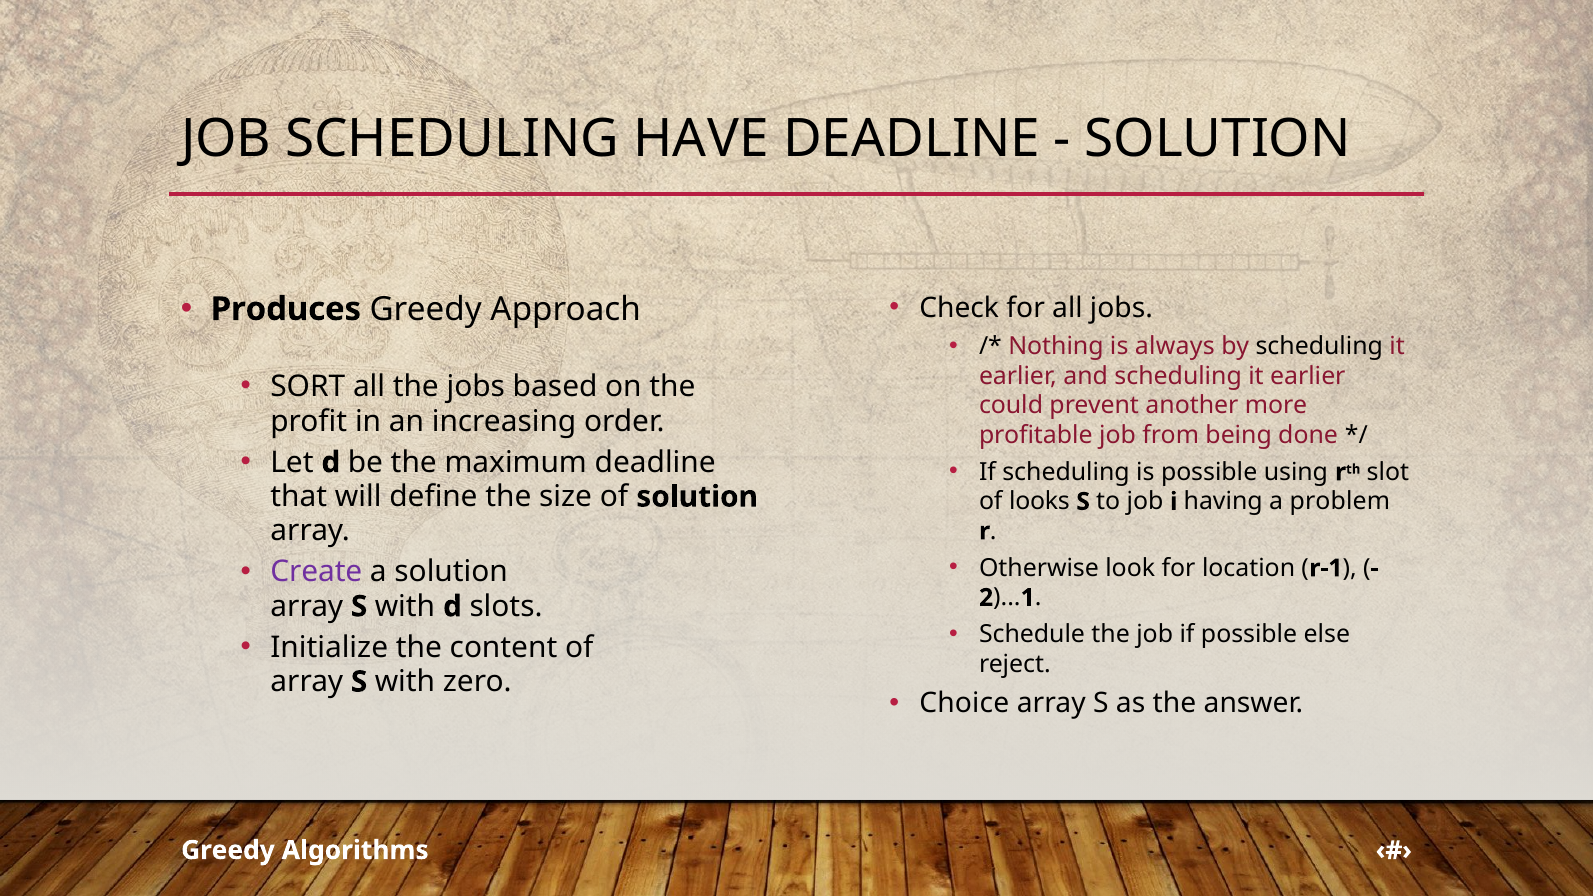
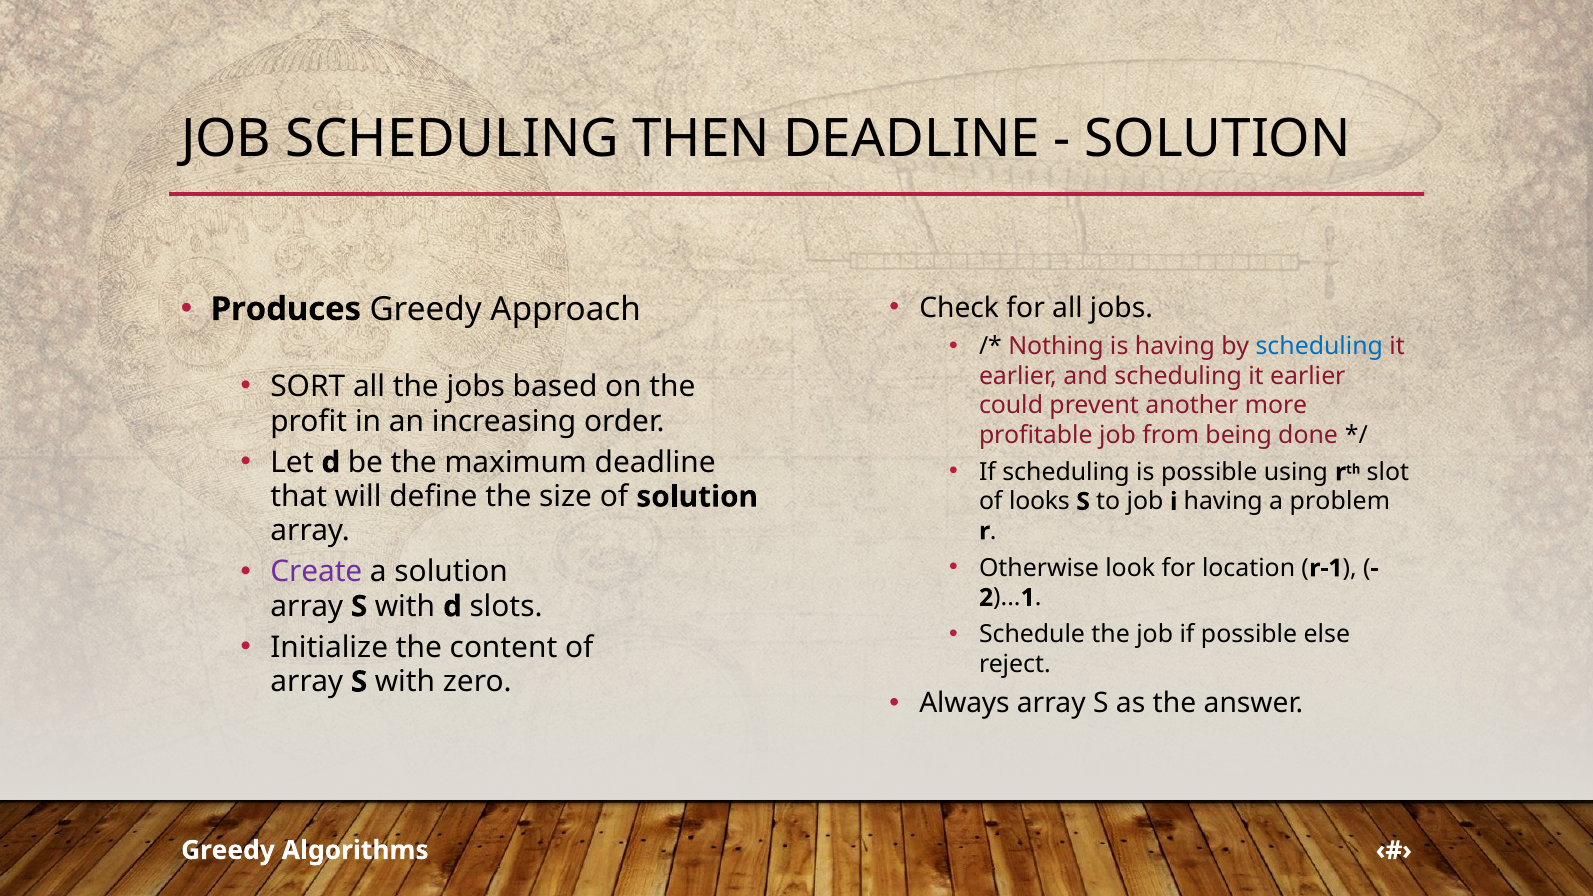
HAVE: HAVE -> THEN (701, 139)
is always: always -> having (1175, 347)
scheduling colour: black -> blue (1319, 347)
Choice: Choice -> Always (965, 703)
